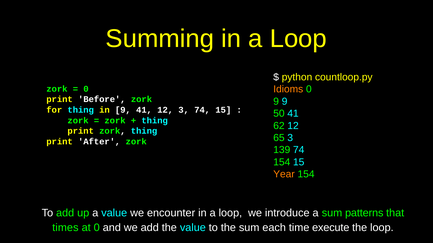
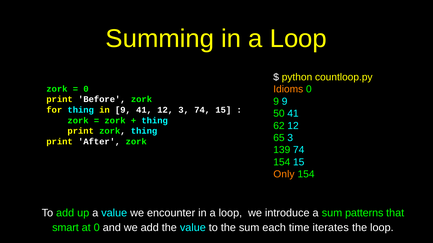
Year: Year -> Only (284, 175)
times: times -> smart (66, 228)
execute: execute -> iterates (331, 228)
